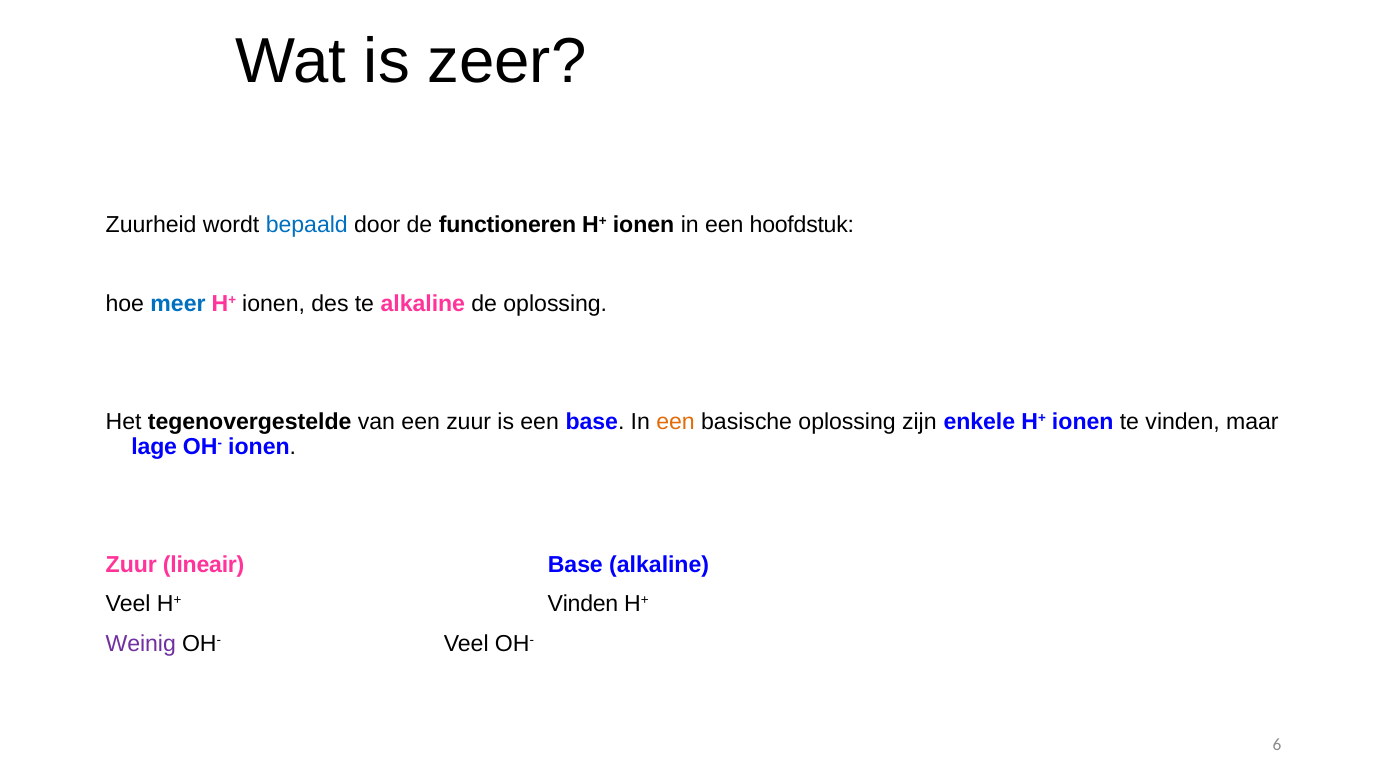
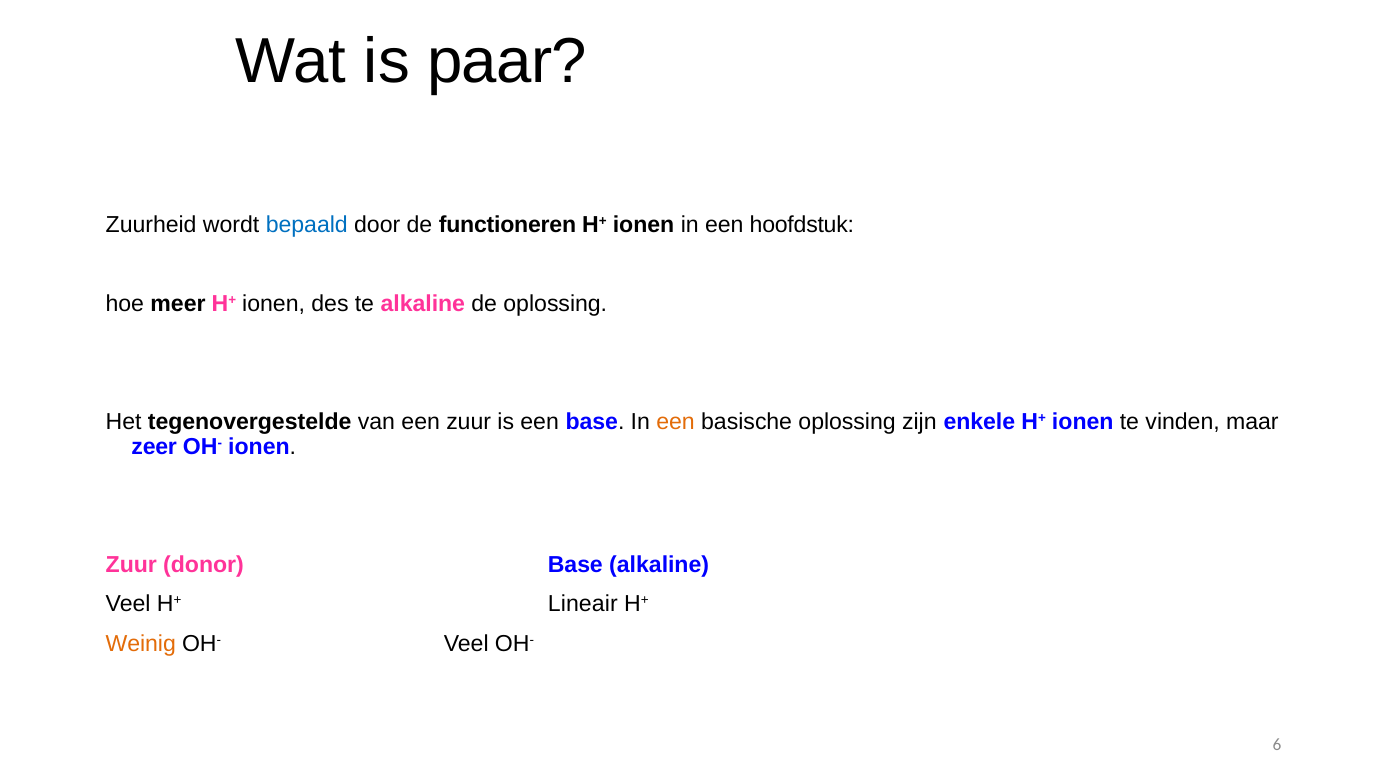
zeer: zeer -> paar (507, 62)
meer colour: blue -> black (178, 304)
lage: lage -> zeer (154, 447)
lineair: lineair -> donor (204, 565)
H+ Vinden: Vinden -> Lineair (583, 604)
Weinig colour: purple -> orange (141, 644)
